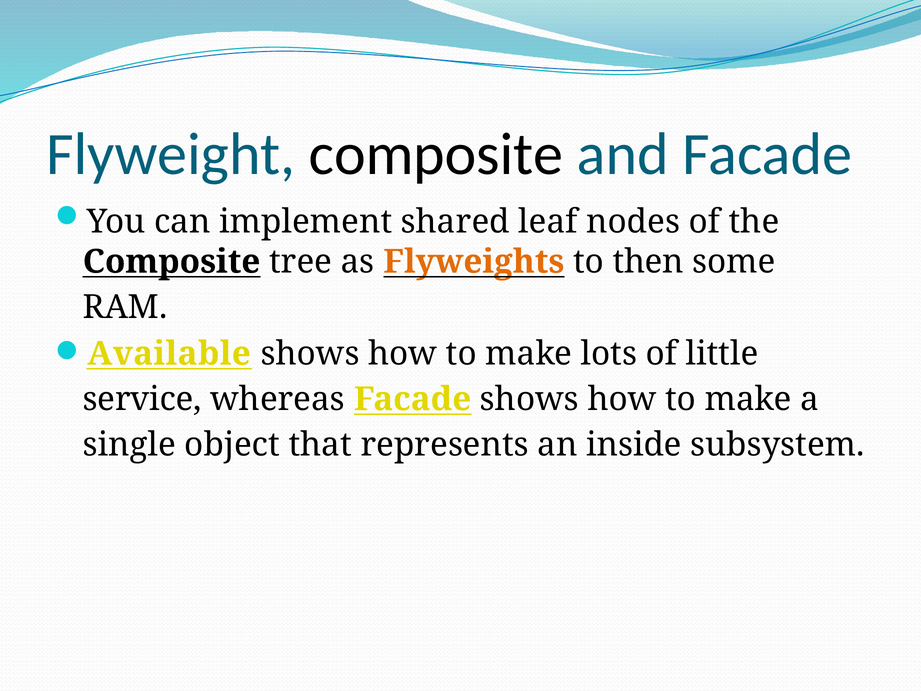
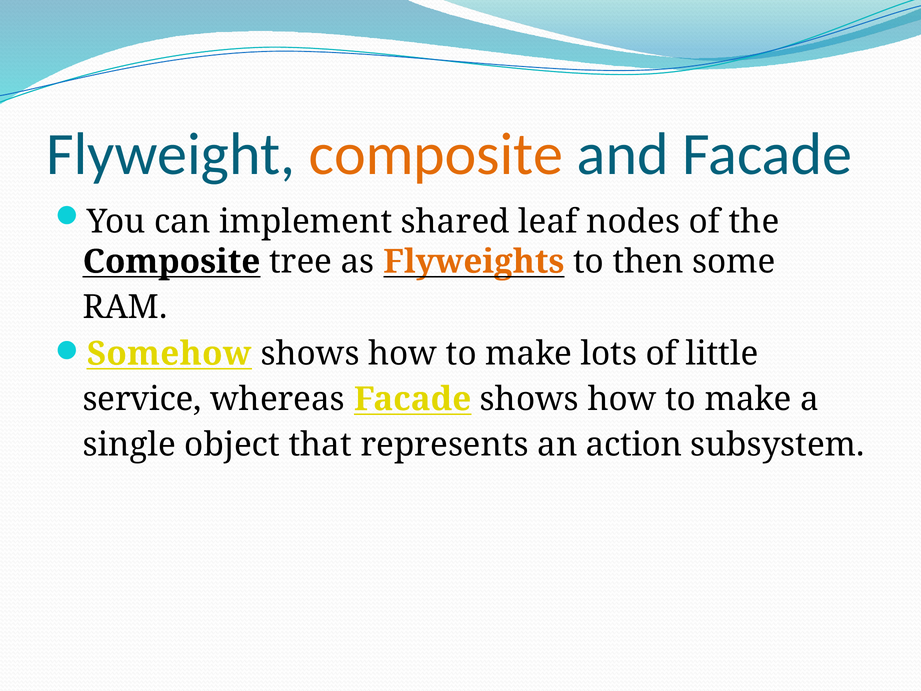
composite colour: black -> orange (436, 154)
Available: Available -> Somehow (169, 354)
inside: inside -> action (634, 444)
